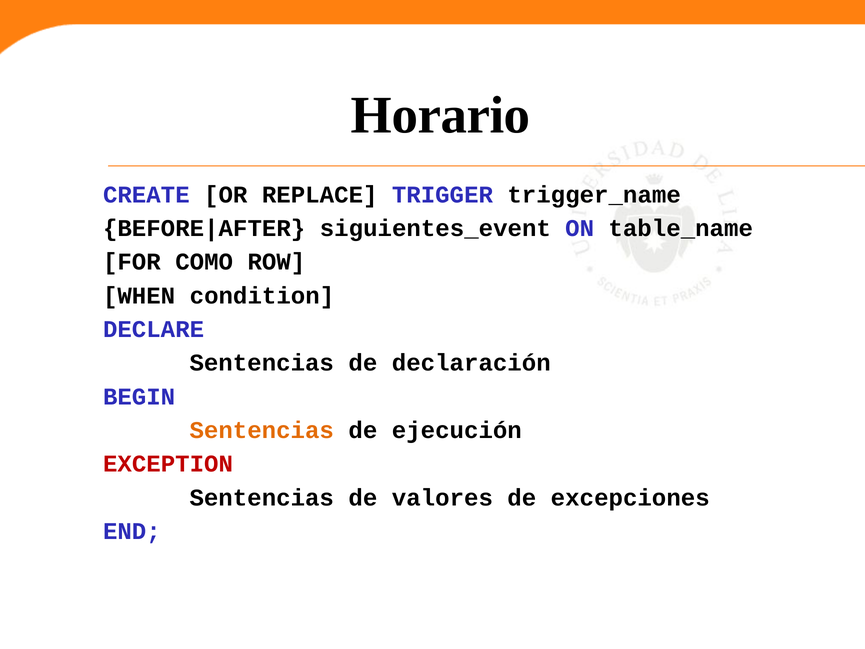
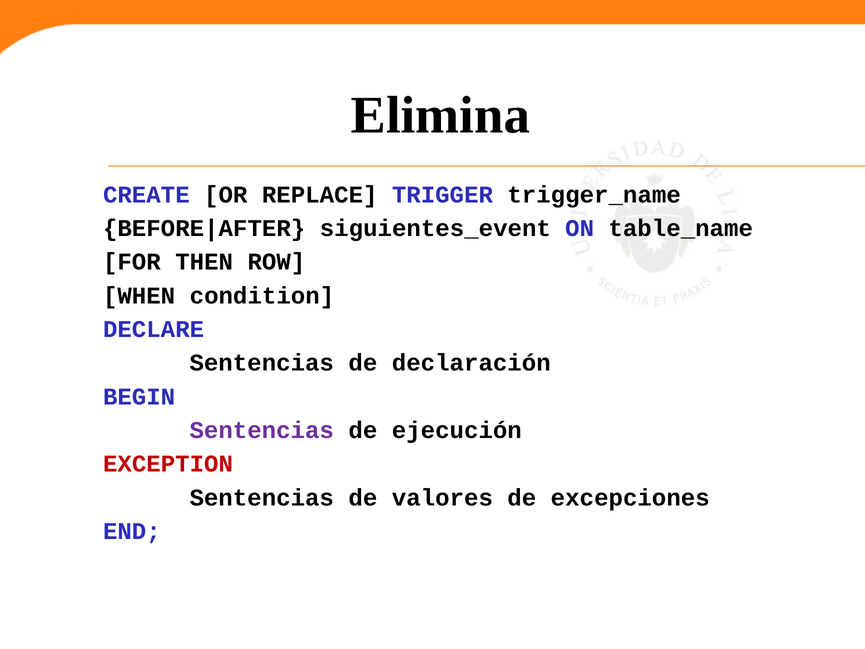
Horario: Horario -> Elimina (440, 115)
COMO: COMO -> THEN (204, 262)
Sentencias colour: orange -> purple (262, 430)
